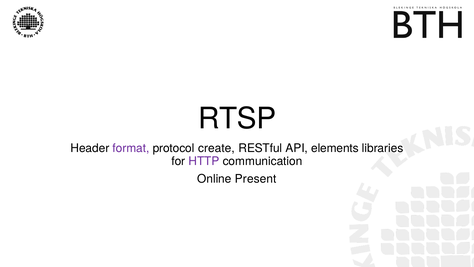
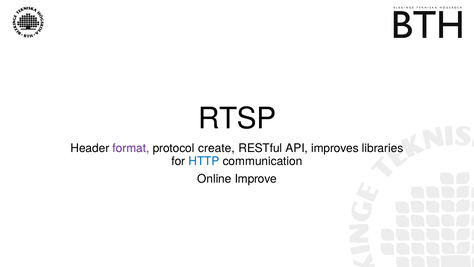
elements: elements -> improves (335, 148)
HTTP colour: purple -> blue (204, 161)
Present: Present -> Improve (256, 179)
